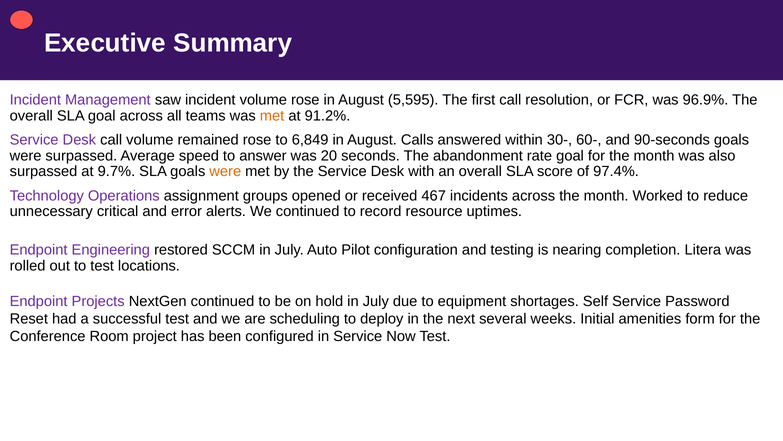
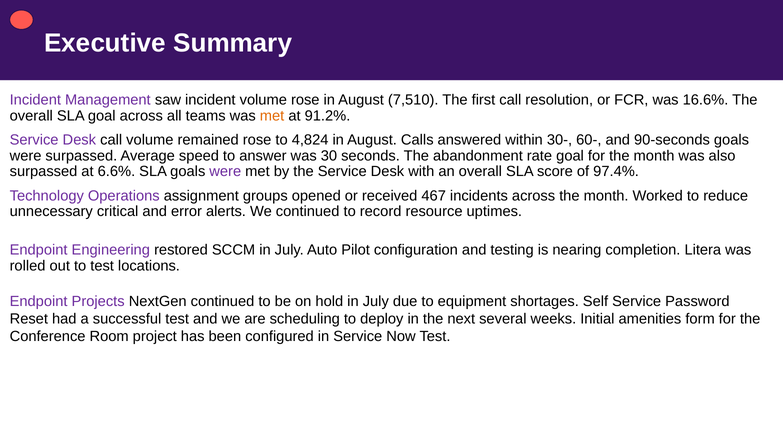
5,595: 5,595 -> 7,510 (413, 100)
96.9%: 96.9% -> 16.6% (706, 100)
6,849: 6,849 -> 4,824 (310, 140)
20: 20 -> 30 (329, 156)
9.7%: 9.7% -> 6.6% (116, 171)
were colour: orange -> purple (225, 171)
